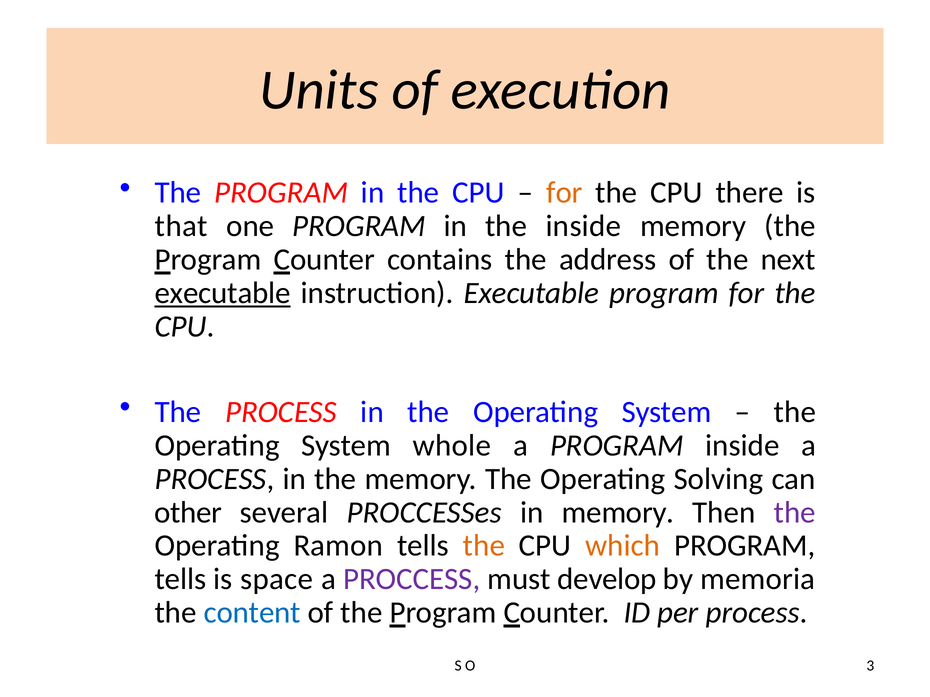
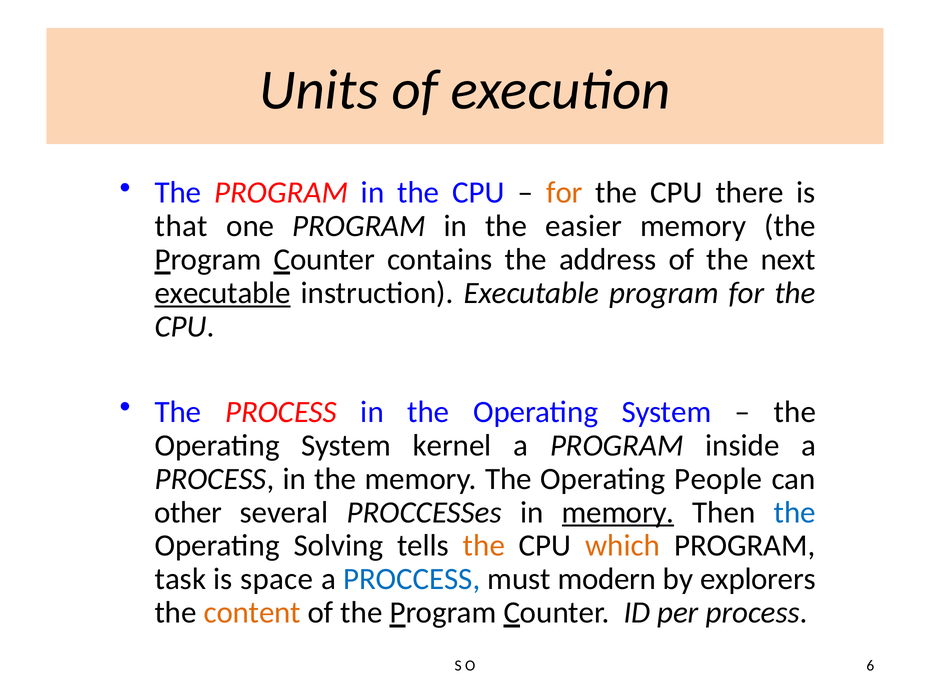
the inside: inside -> easier (584, 226)
whole: whole -> kernel (452, 446)
Solving: Solving -> People (718, 479)
memory underline: none -> present (618, 513)
the colour: purple -> blue (795, 513)
Ramon: Ramon -> Solving (338, 546)
tells: tells -> task (180, 580)
PROCCESS colour: purple -> blue (412, 580)
develop: develop -> modern (607, 580)
memoria: memoria -> explorers (758, 580)
content colour: blue -> orange (252, 613)
3: 3 -> 6 (870, 666)
